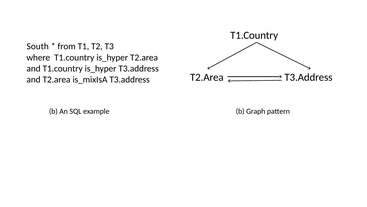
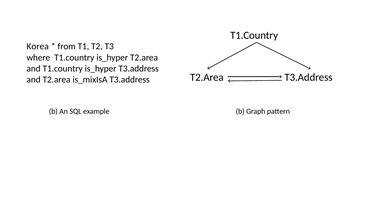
South: South -> Korea (38, 46)
